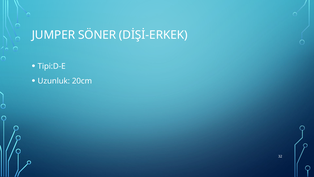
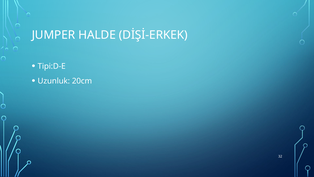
SÖNER: SÖNER -> HALDE (97, 35)
